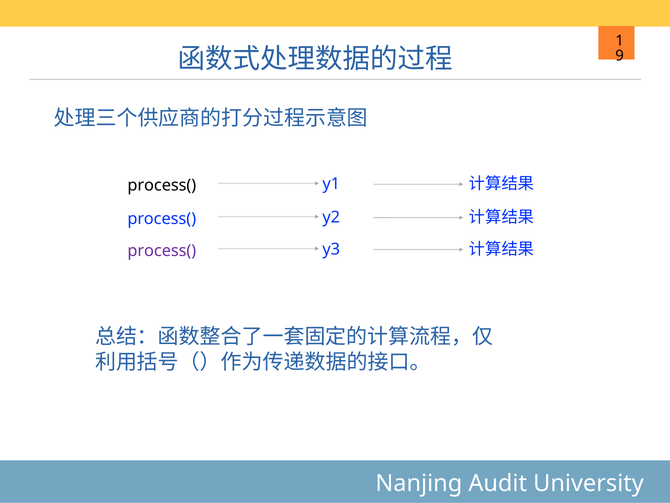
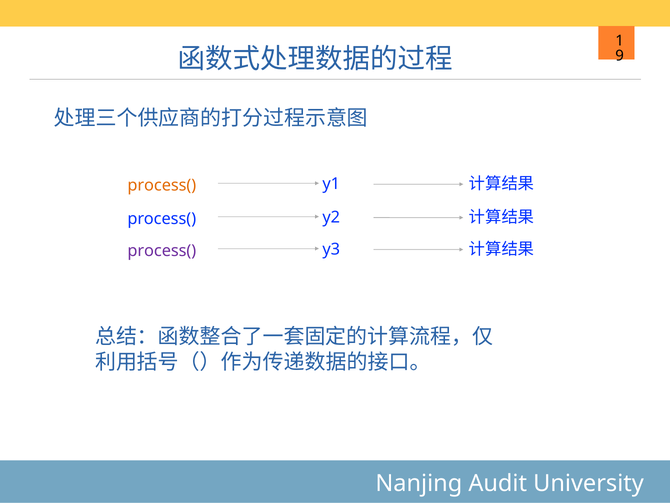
process( colour: black -> orange (162, 185)
